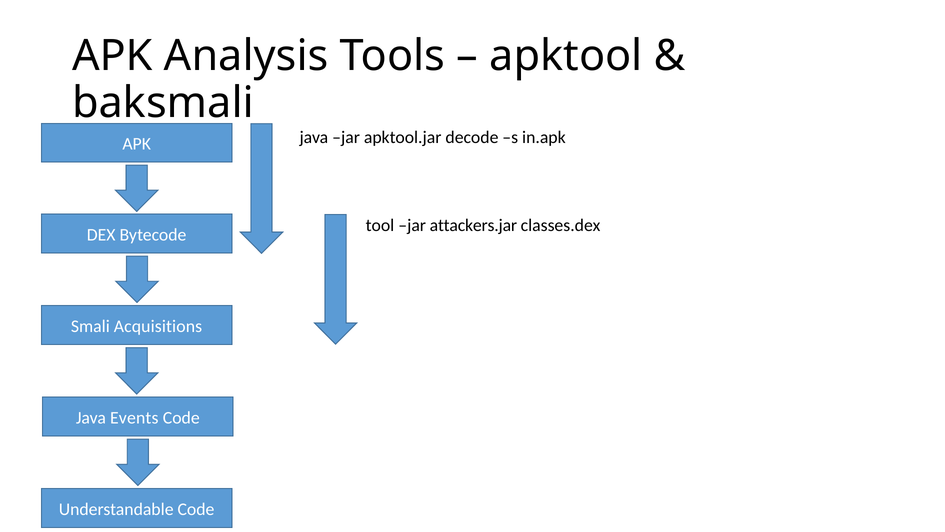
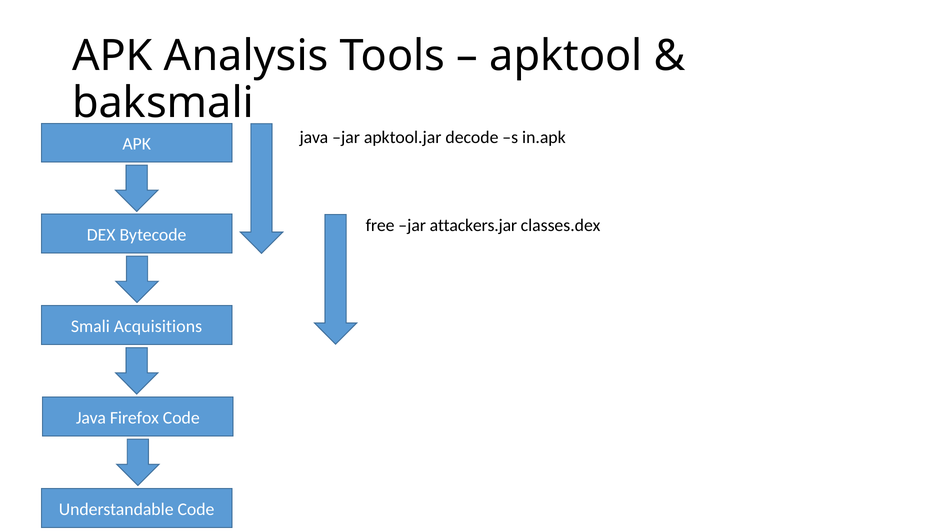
tool: tool -> free (380, 225)
Events: Events -> Firefox (134, 417)
